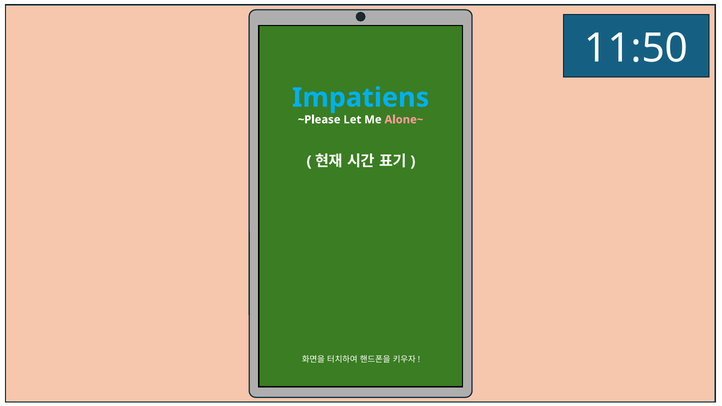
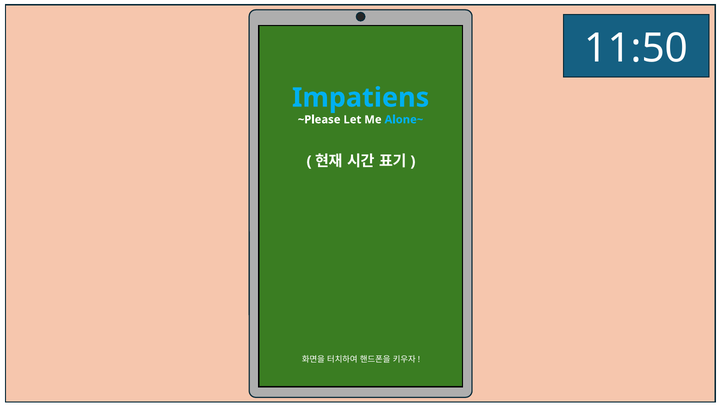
Alone~ colour: pink -> light blue (404, 120)
